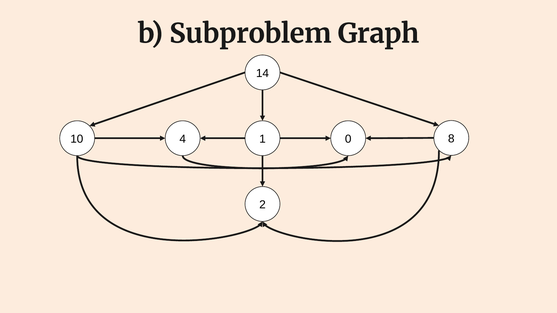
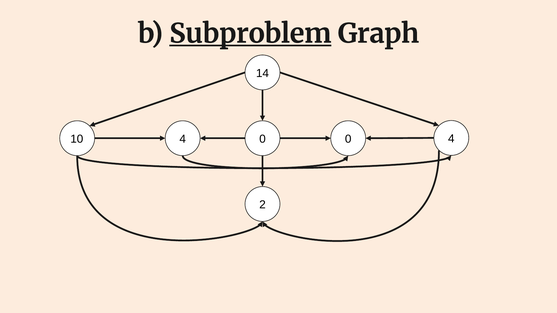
Subproblem underline: none -> present (250, 34)
10 1: 1 -> 0 (262, 139)
0 8: 8 -> 4 (451, 139)
